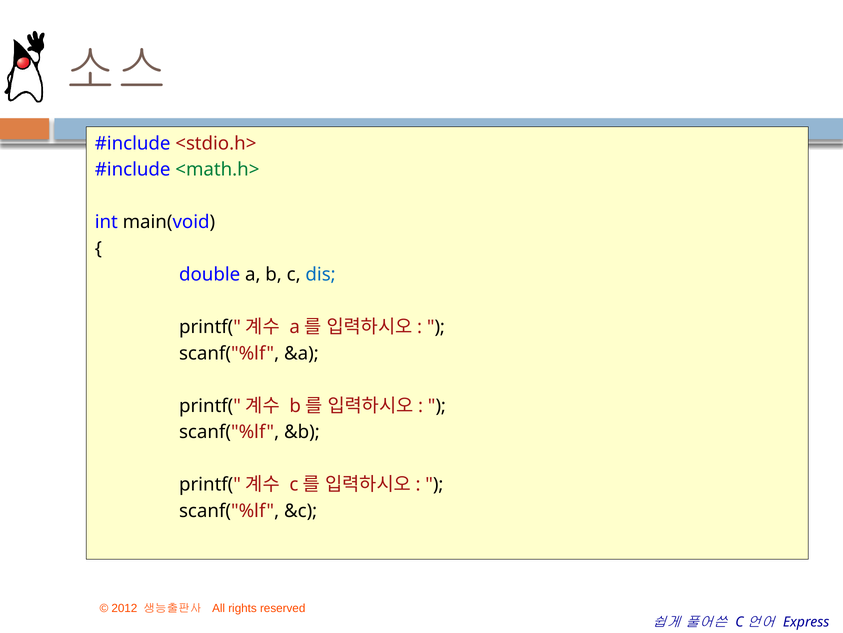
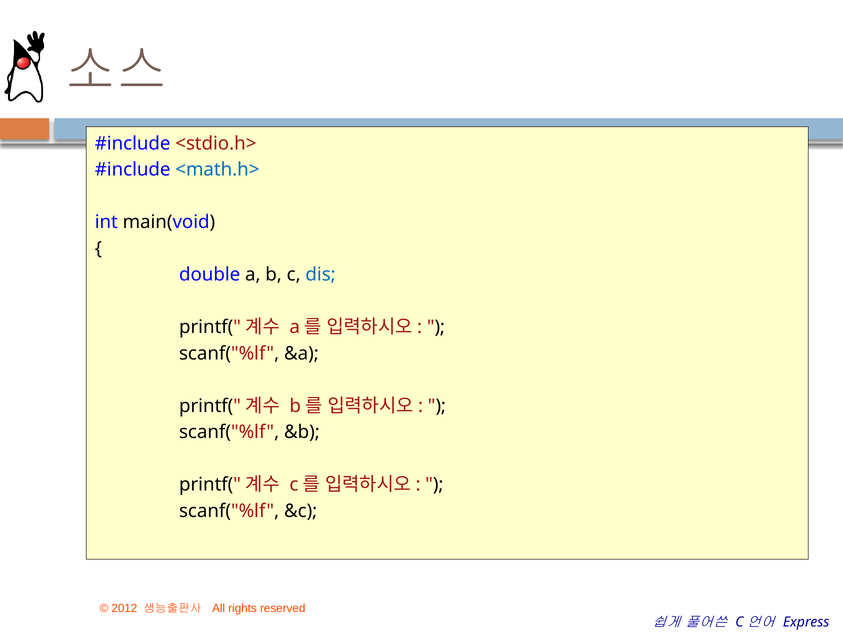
<math.h> colour: green -> blue (217, 169)
